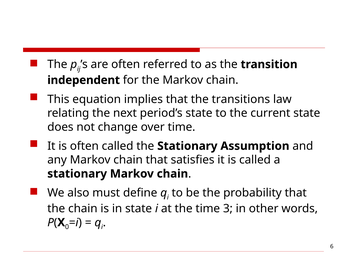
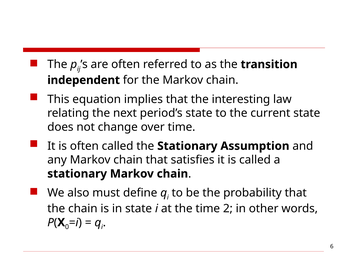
transitions: transitions -> interesting (241, 99)
3: 3 -> 2 (228, 209)
